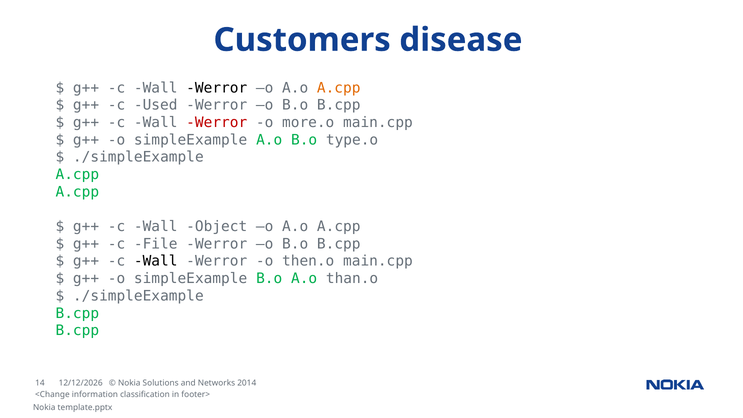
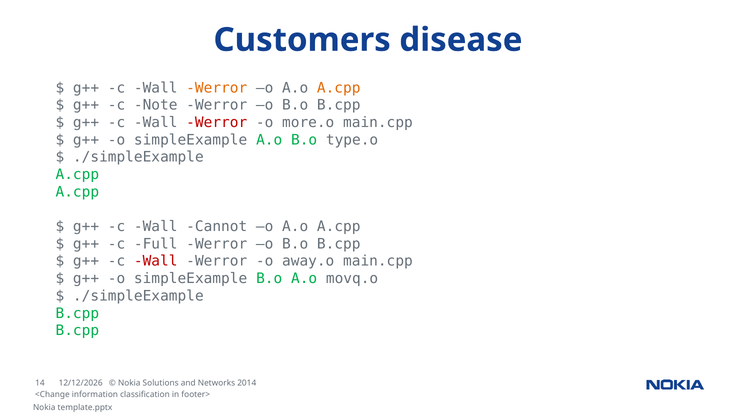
Werror colour: black -> orange (217, 88)
Used: Used -> Note (156, 105)
Object: Object -> Cannot (217, 226)
File: File -> Full (156, 244)
Wall colour: black -> red (156, 261)
then.o: then.o -> away.o (308, 261)
than.o: than.o -> movq.o (352, 279)
